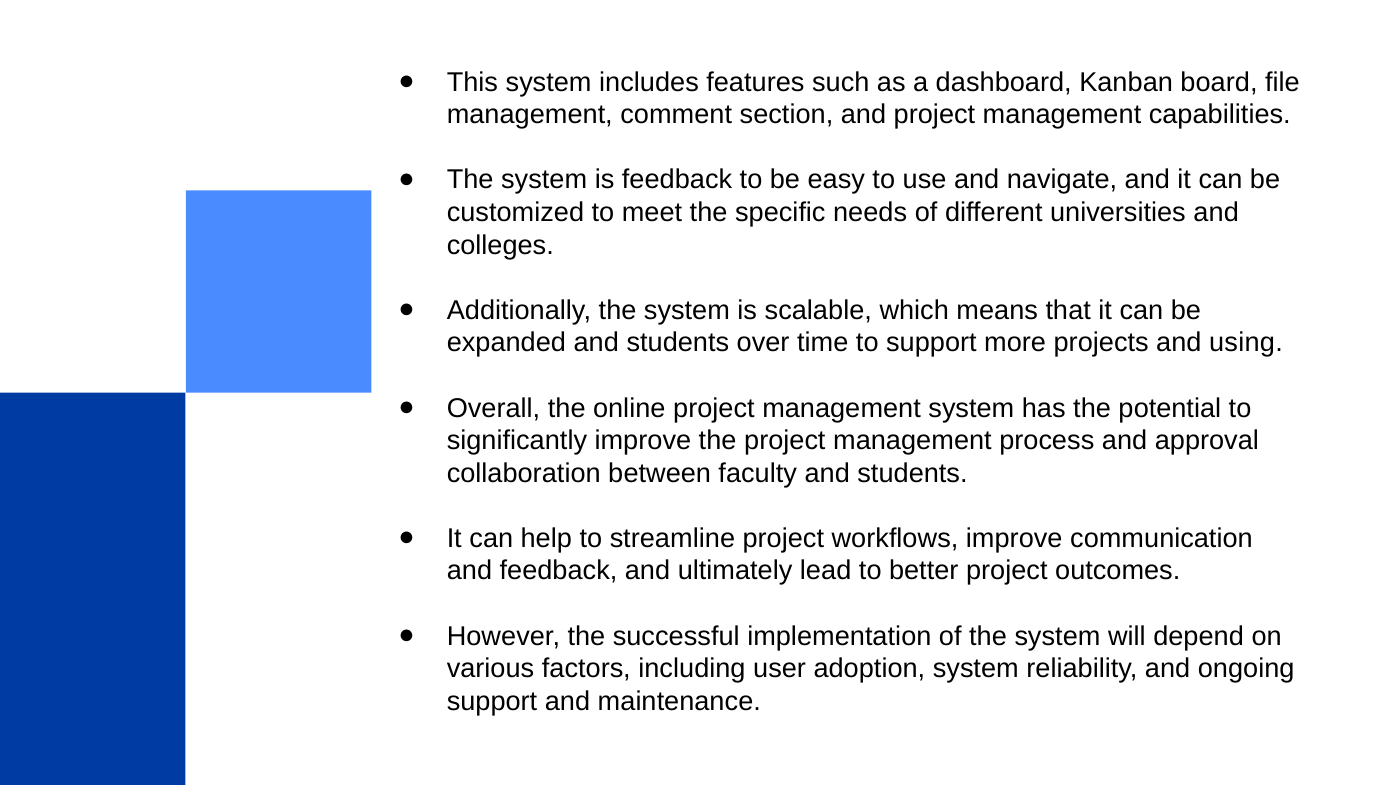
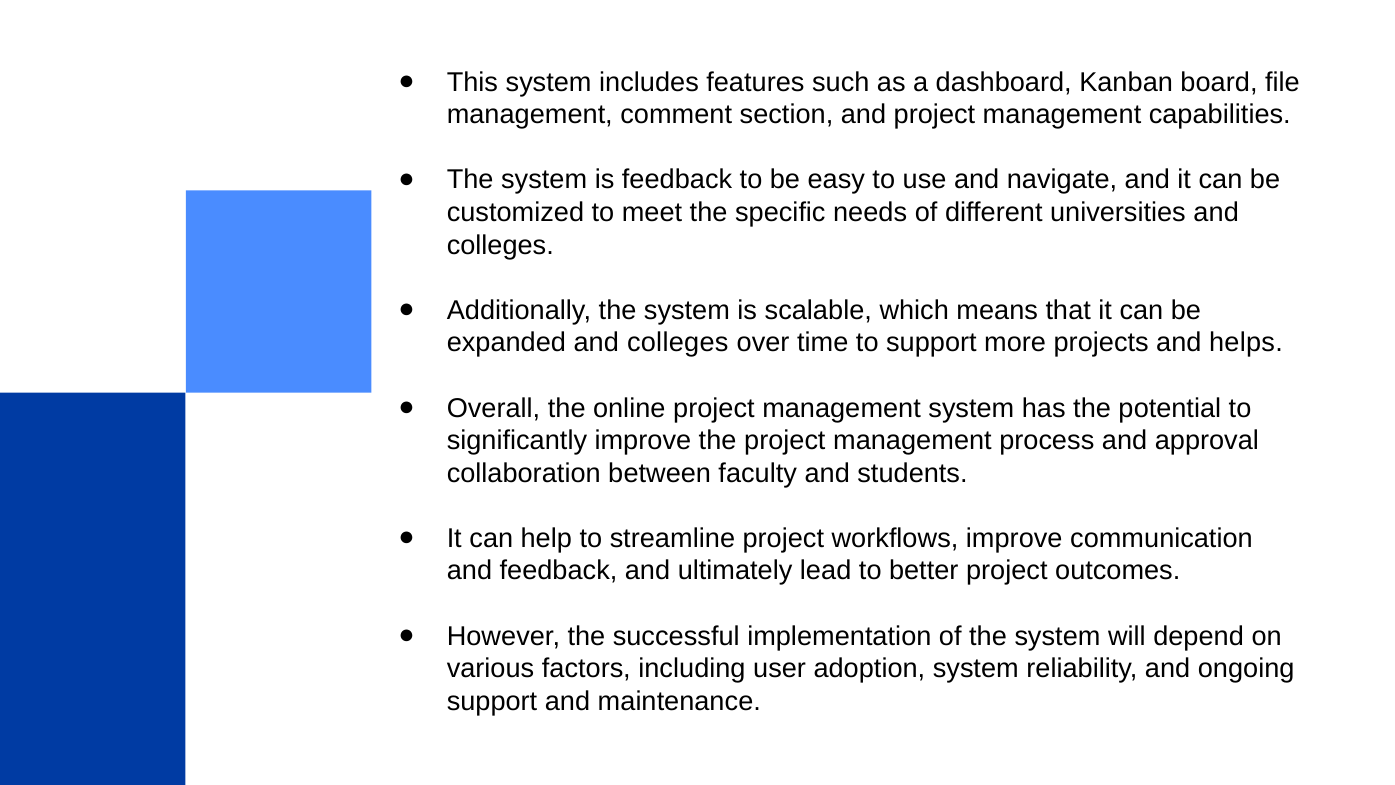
expanded and students: students -> colleges (678, 343)
using: using -> helps (1246, 343)
